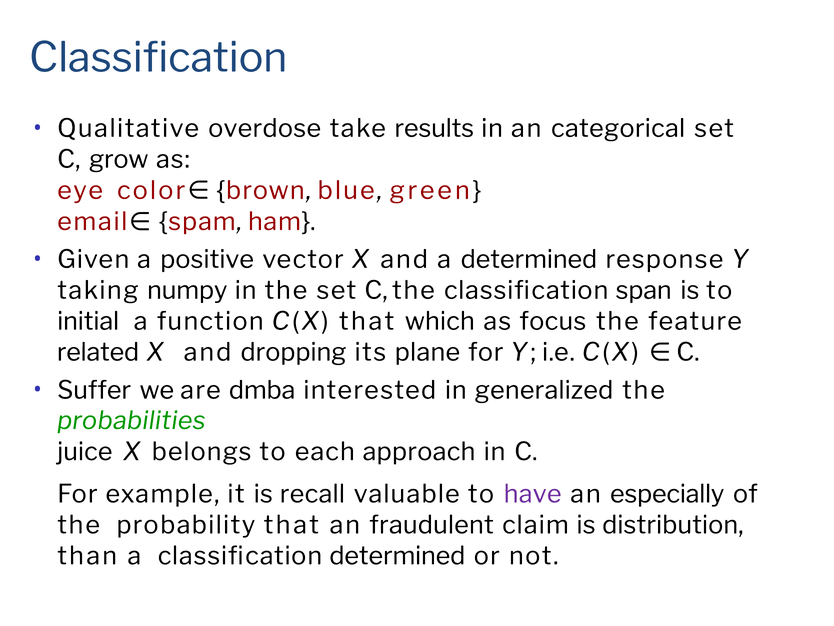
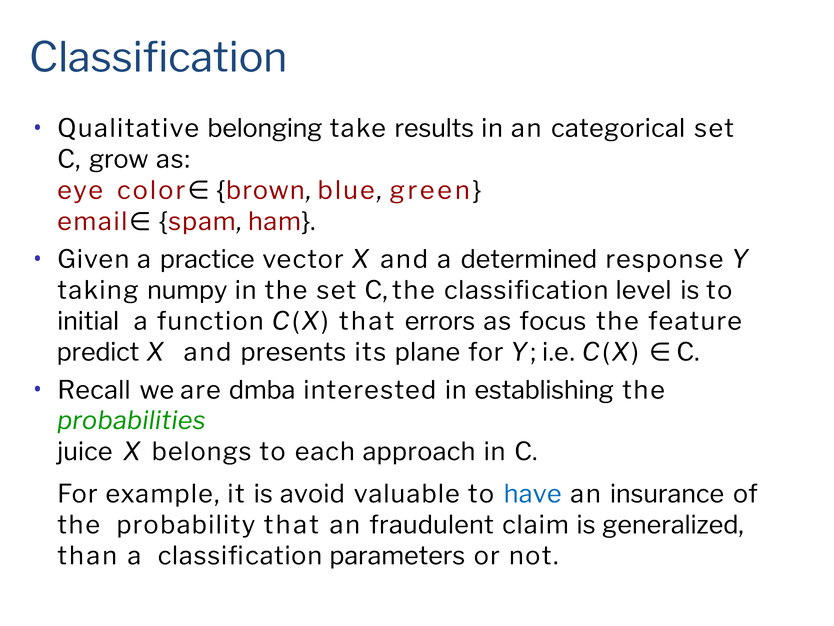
overdose: overdose -> belonging (265, 128)
positive: positive -> practice (207, 260)
span: span -> level (643, 290)
which: which -> errors (440, 321)
related: related -> predict (98, 352)
dropping: dropping -> presents (293, 352)
Suffer: Suffer -> Recall (94, 390)
generalized: generalized -> establishing (544, 390)
recall: recall -> avoid (312, 494)
have colour: purple -> blue (533, 494)
especially: especially -> insurance (667, 494)
distribution: distribution -> generalized (673, 525)
classification determined: determined -> parameters (397, 556)
